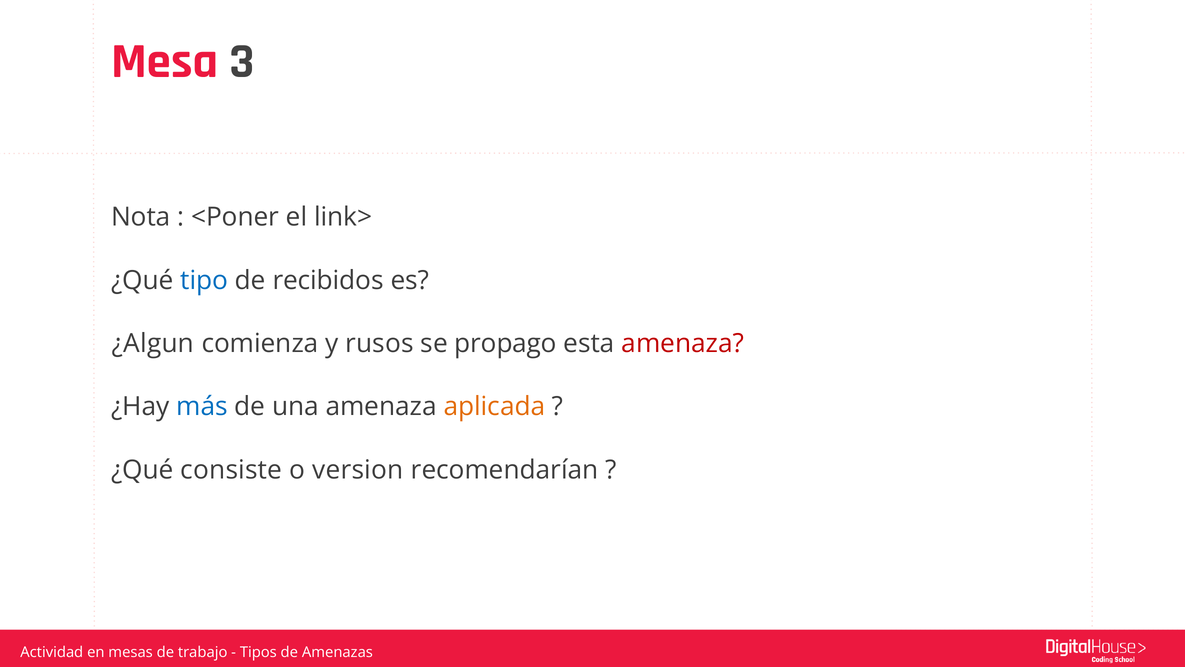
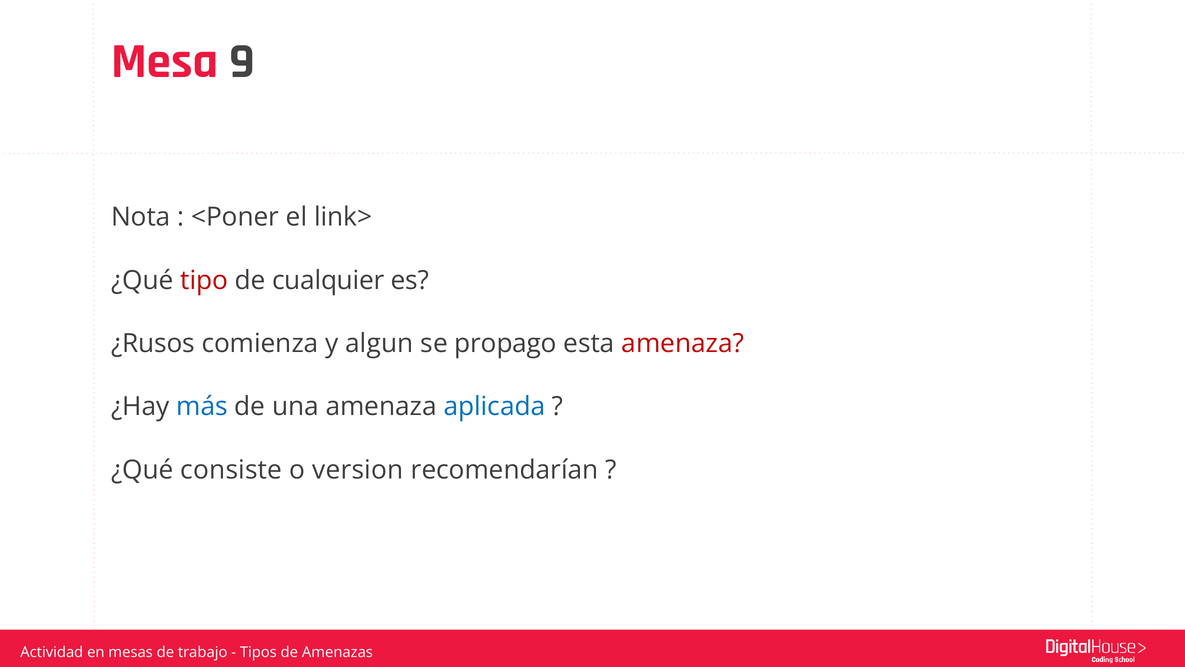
3: 3 -> 9 (242, 61)
tipo colour: blue -> red (204, 280)
recibidos: recibidos -> cualquier (328, 280)
¿Algun: ¿Algun -> ¿Rusos (153, 343)
rusos: rusos -> algun (379, 343)
aplicada colour: orange -> blue (494, 407)
